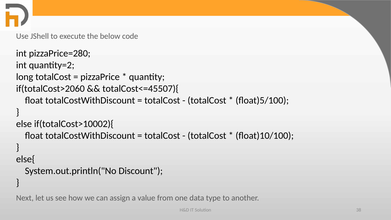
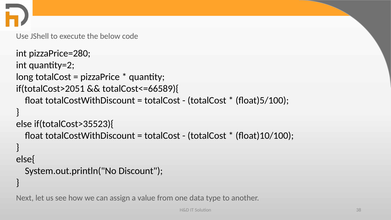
if(totalCost>2060: if(totalCost>2060 -> if(totalCost>2051 (50, 89)
totalCost<=45507){: totalCost<=45507){ -> totalCost<=66589){ (141, 89)
if(totalCost>10002){: if(totalCost>10002){ -> if(totalCost>35523){ (74, 124)
